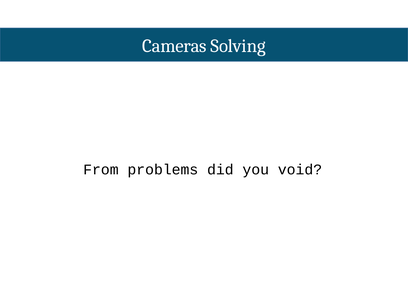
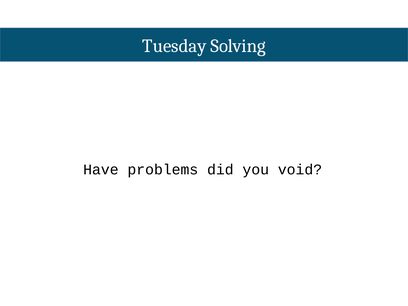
Cameras: Cameras -> Tuesday (174, 46)
From: From -> Have (101, 170)
